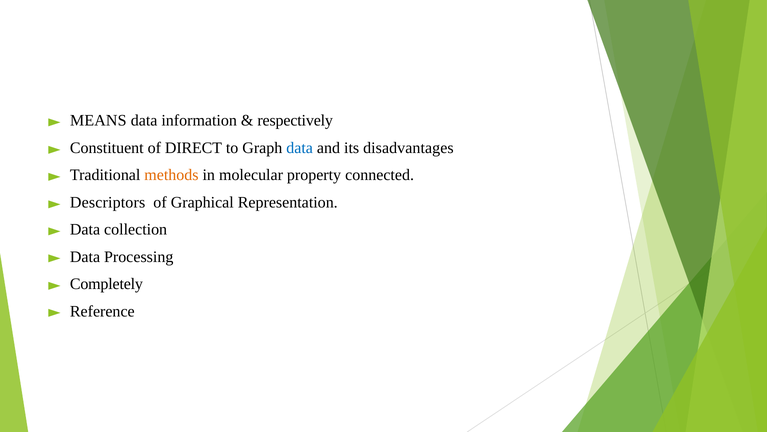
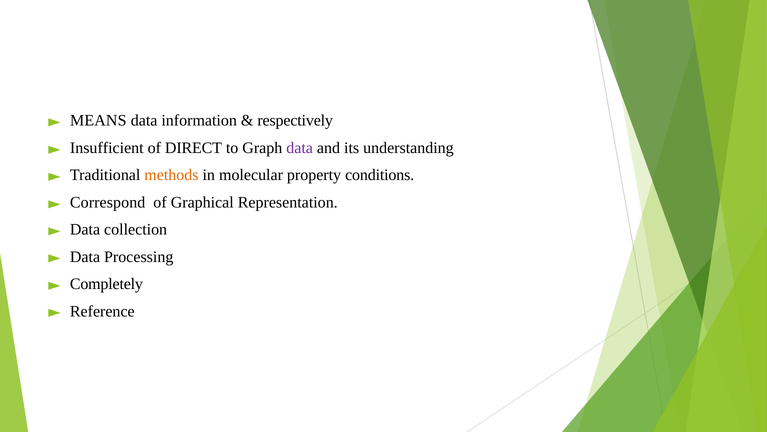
Constituent: Constituent -> Insufficient (107, 148)
data colour: blue -> purple (300, 148)
disadvantages: disadvantages -> understanding (408, 148)
connected: connected -> conditions (380, 175)
Descriptors: Descriptors -> Correspond (108, 202)
